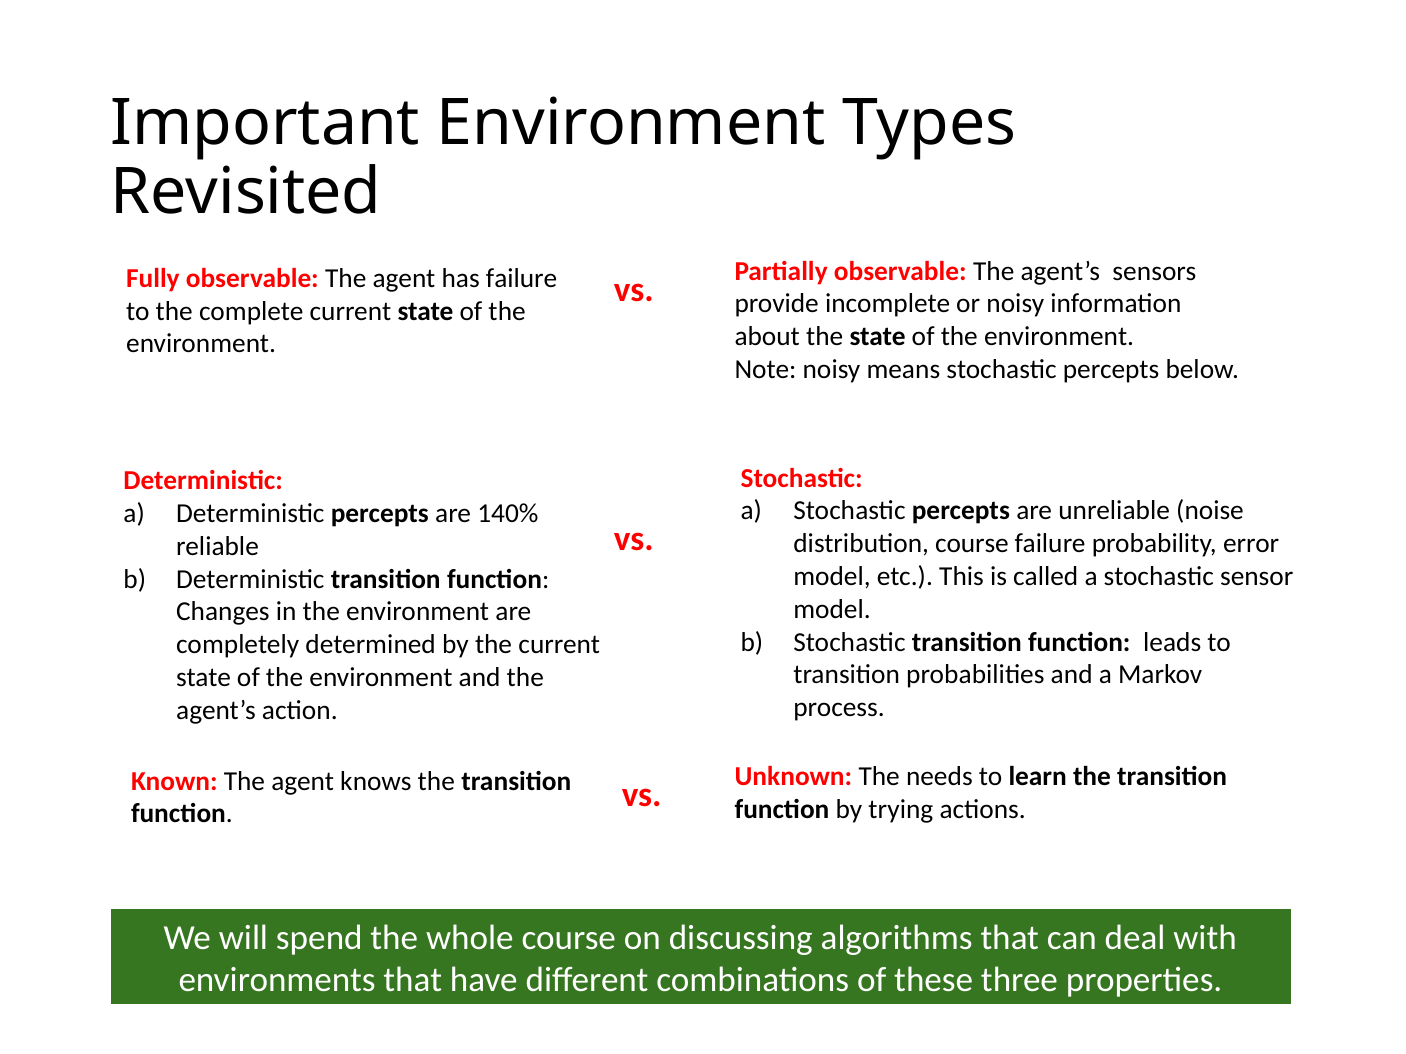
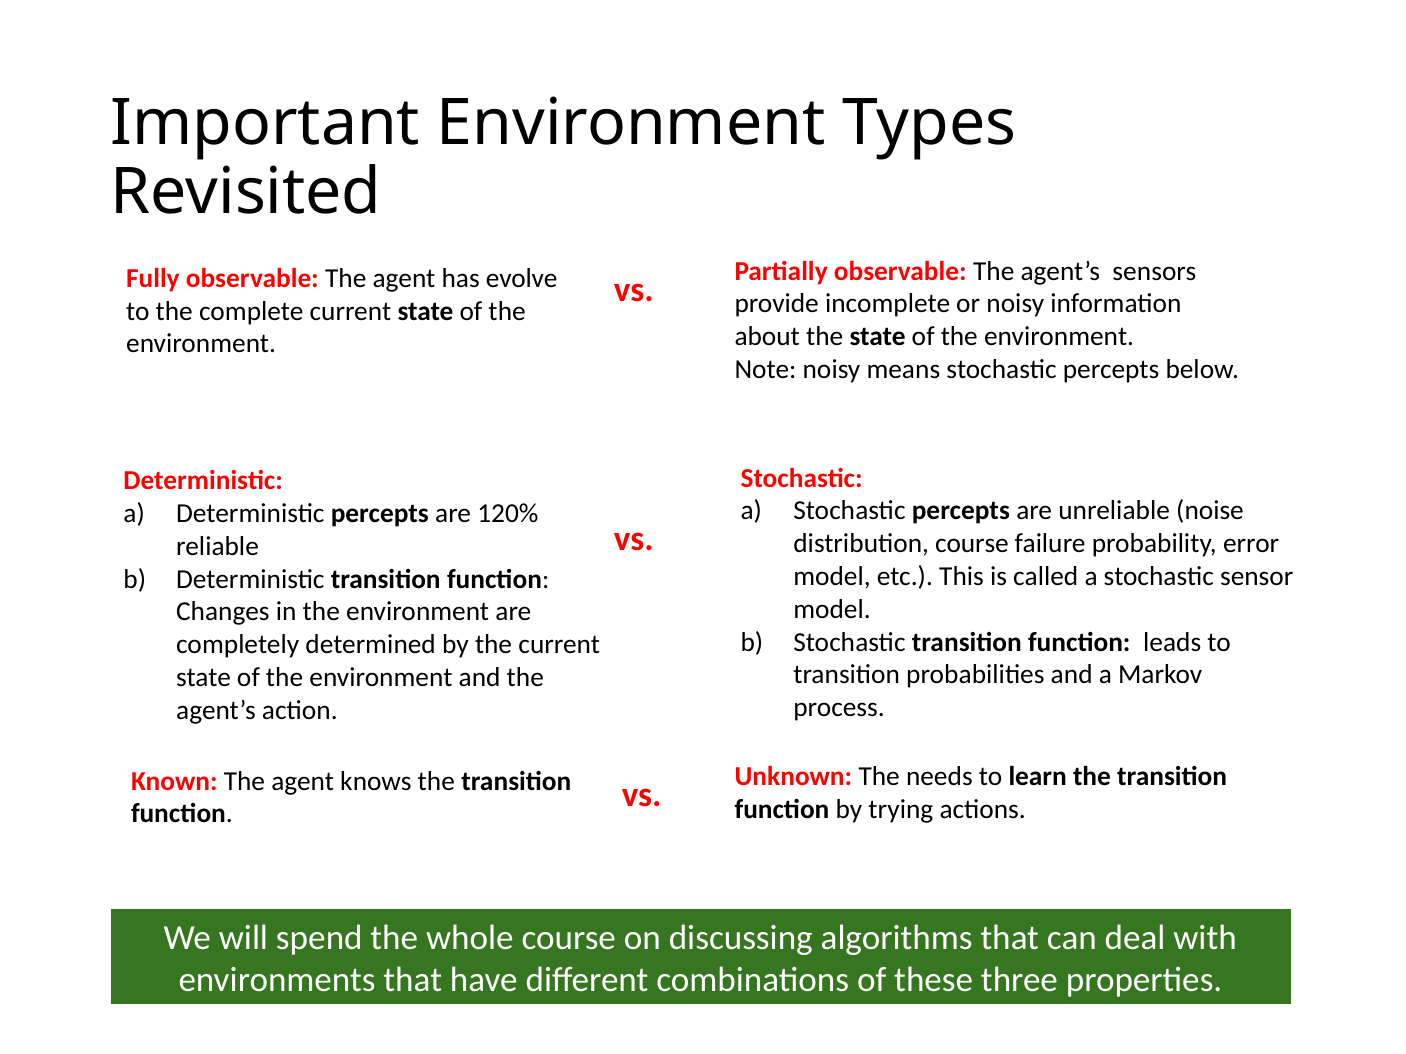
has failure: failure -> evolve (522, 278)
140%: 140% -> 120% (508, 514)
